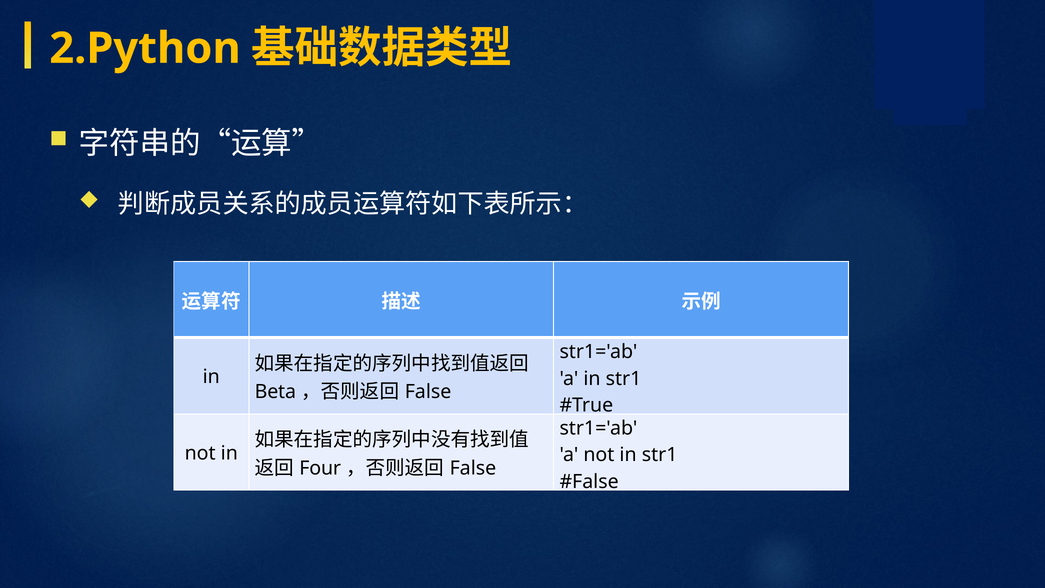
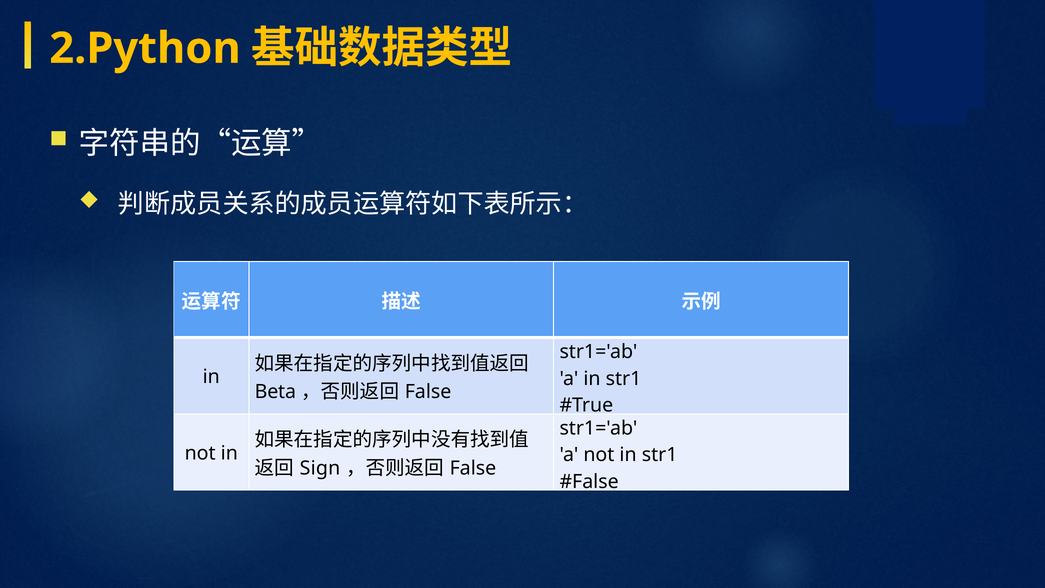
Four: Four -> Sign (320, 468)
